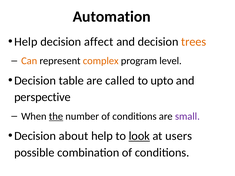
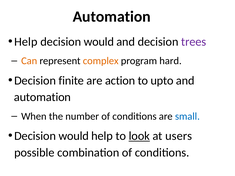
affect: affect -> would (99, 42)
trees colour: orange -> purple (194, 42)
level: level -> hard (171, 61)
table: table -> finite (71, 81)
called: called -> action (120, 81)
perspective: perspective -> automation (42, 97)
the underline: present -> none (56, 116)
small colour: purple -> blue (187, 116)
about: about -> would (74, 136)
